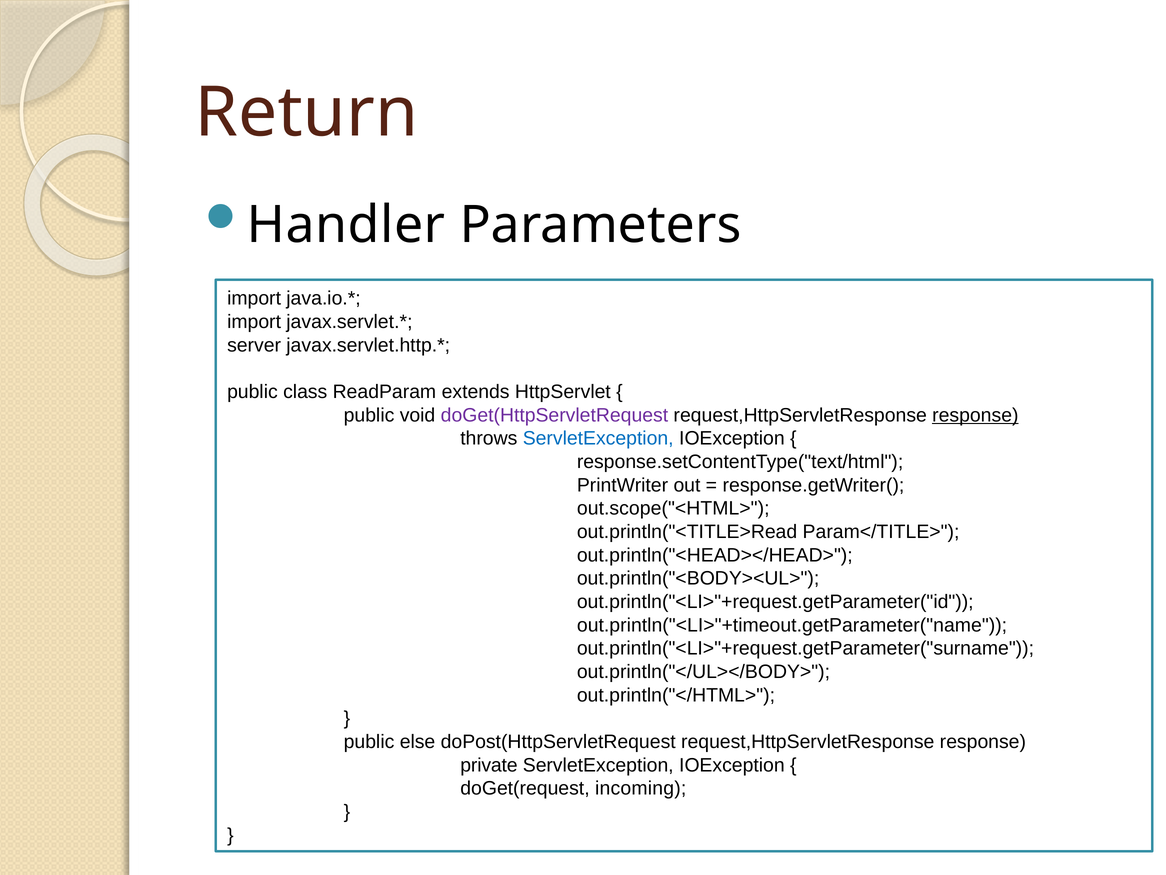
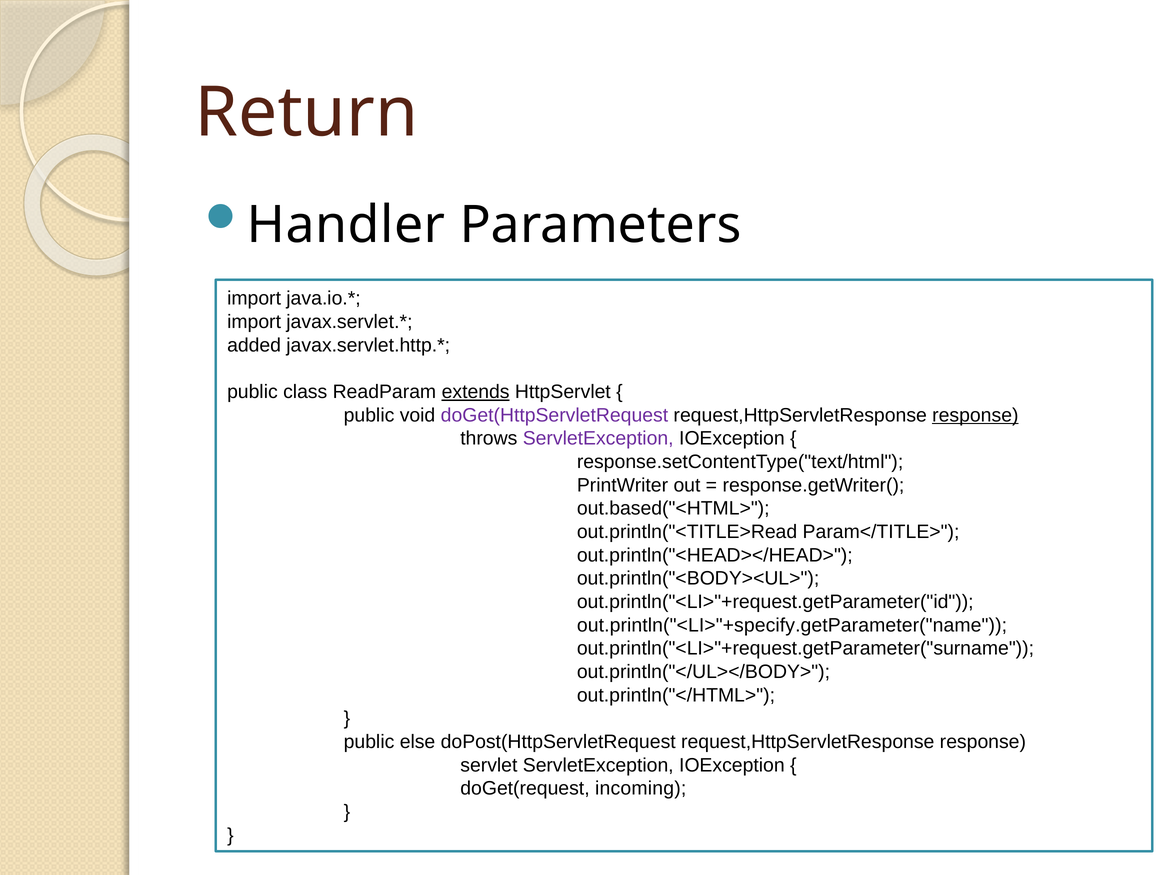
server: server -> added (254, 345)
extends underline: none -> present (476, 392)
ServletException colour: blue -> purple (598, 438)
out.scope("<HTML>: out.scope("<HTML> -> out.based("<HTML> (673, 508)
out.println("<LI>"+timeout.getParameter("name: out.println("<LI>"+timeout.getParameter("name -> out.println("<LI>"+specify.getParameter("name (792, 625)
private: private -> servlet (489, 765)
